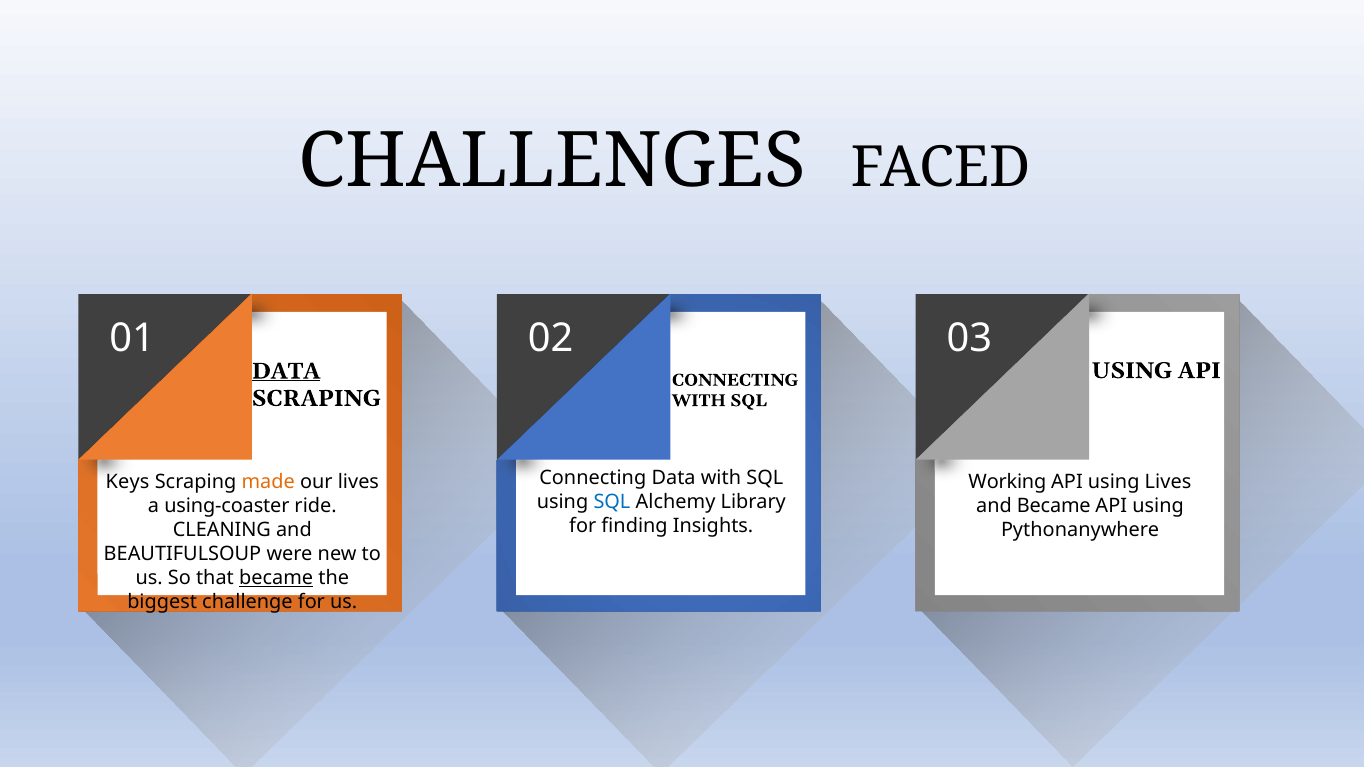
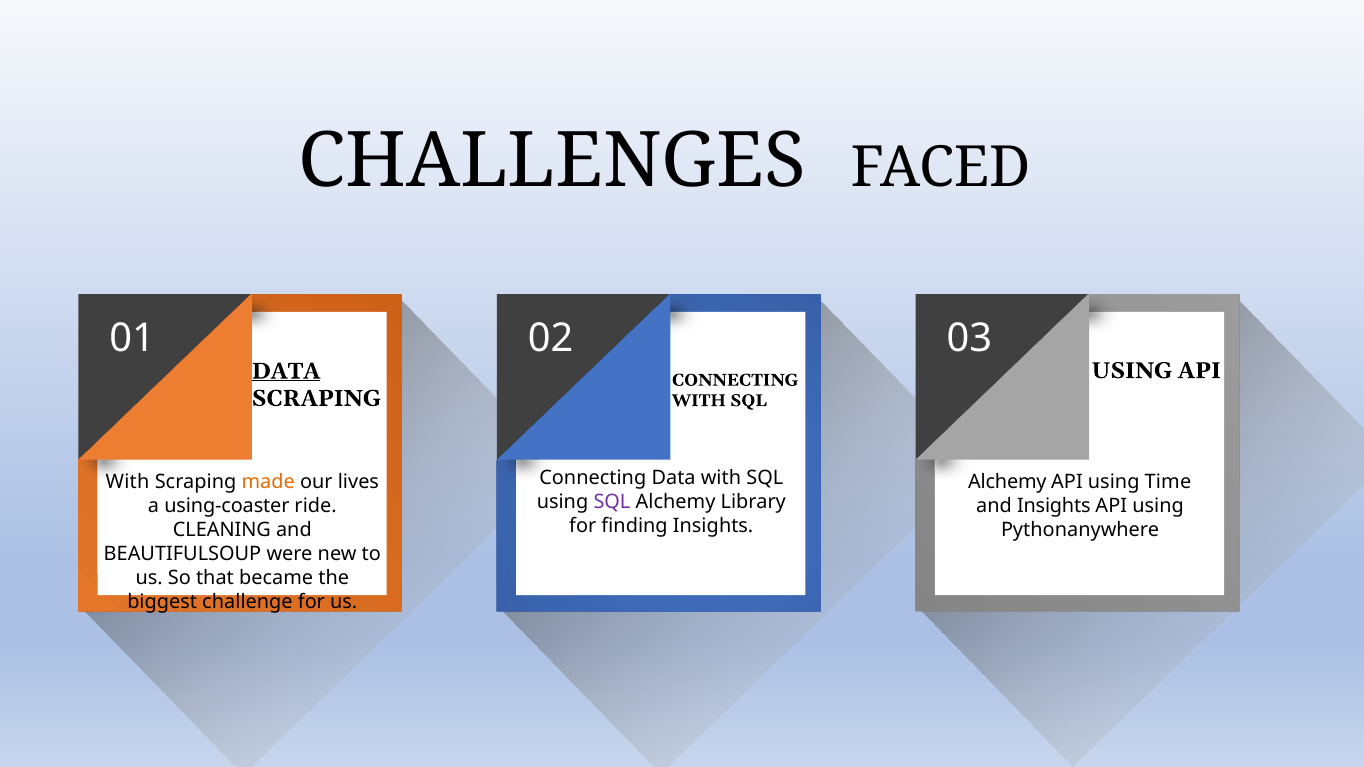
Keys: Keys -> With (128, 482)
Working: Working -> Alchemy (1007, 483)
using Lives: Lives -> Time (1168, 483)
SQL colour: blue -> purple (612, 502)
and Became: Became -> Insights (1054, 506)
became underline: present -> none (276, 578)
